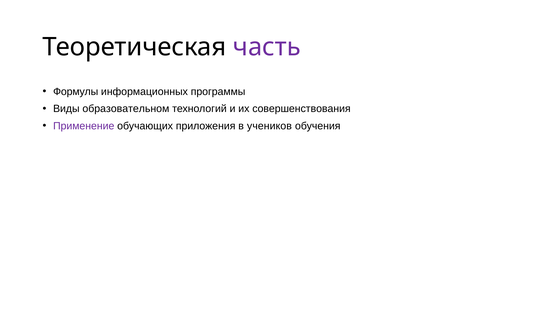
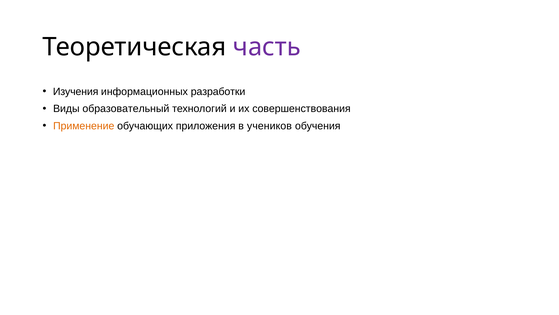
Формулы: Формулы -> Изучения (76, 91)
программы: программы -> разработки (218, 91)
образовательном: образовательном -> образовательный (126, 109)
Применение colour: purple -> orange (84, 126)
